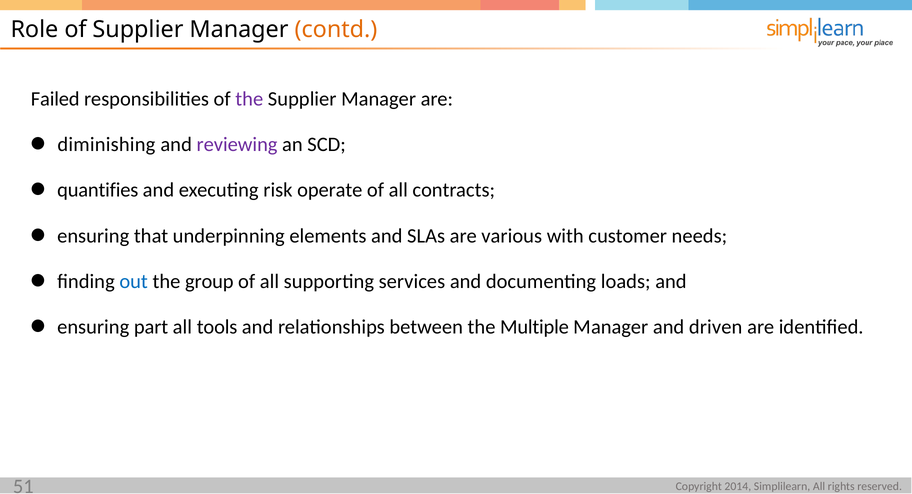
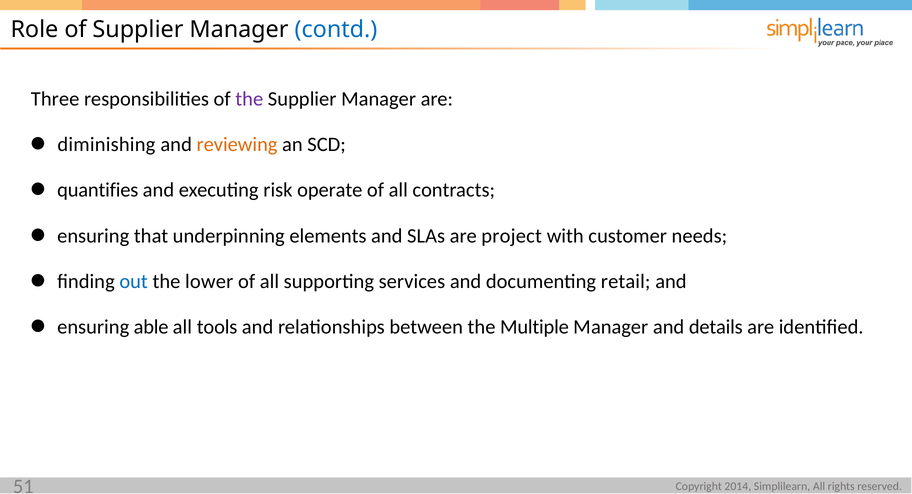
contd colour: orange -> blue (336, 30)
Failed: Failed -> Three (55, 99)
reviewing colour: purple -> orange (237, 145)
various: various -> project (512, 236)
group: group -> lower (209, 282)
loads: loads -> retail (626, 282)
part: part -> able (151, 327)
driven: driven -> details (716, 327)
